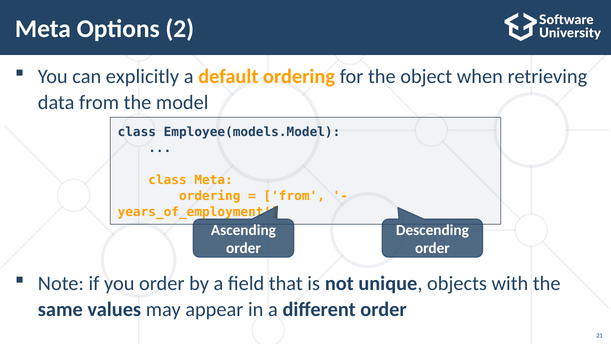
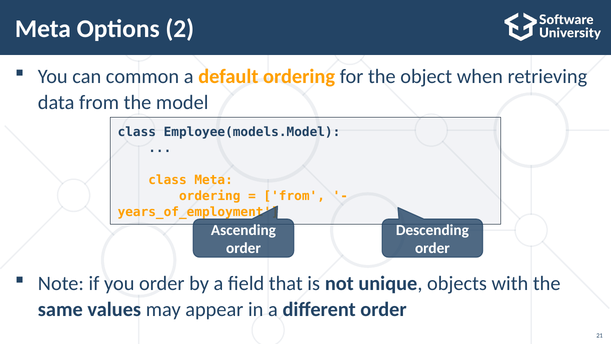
explicitly: explicitly -> common (142, 77)
